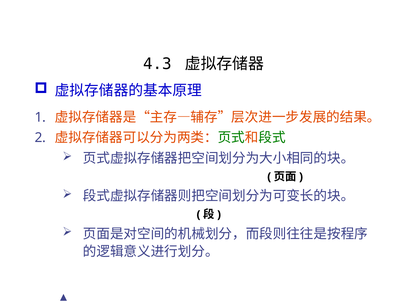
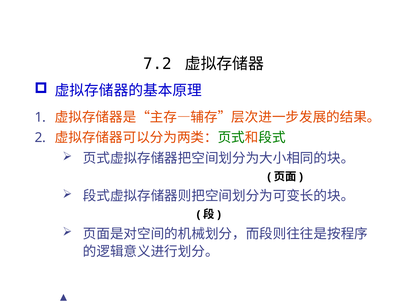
4.3: 4.3 -> 7.2 (157, 64)
